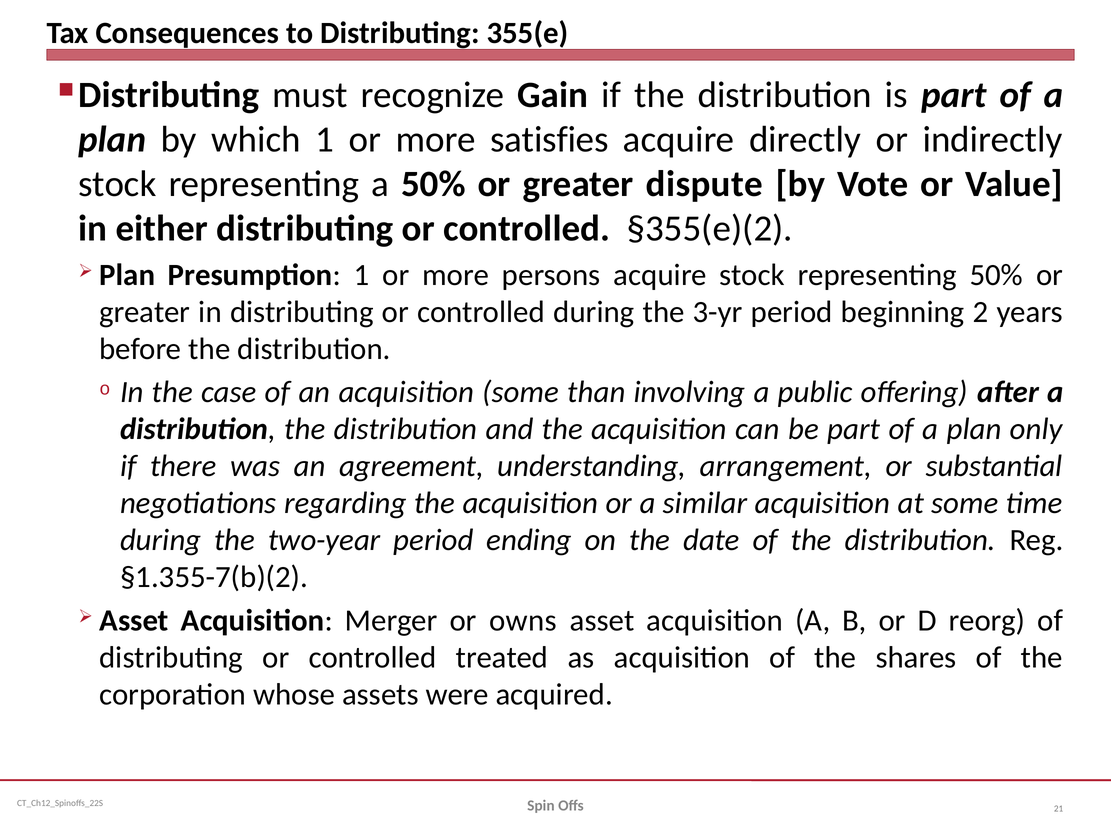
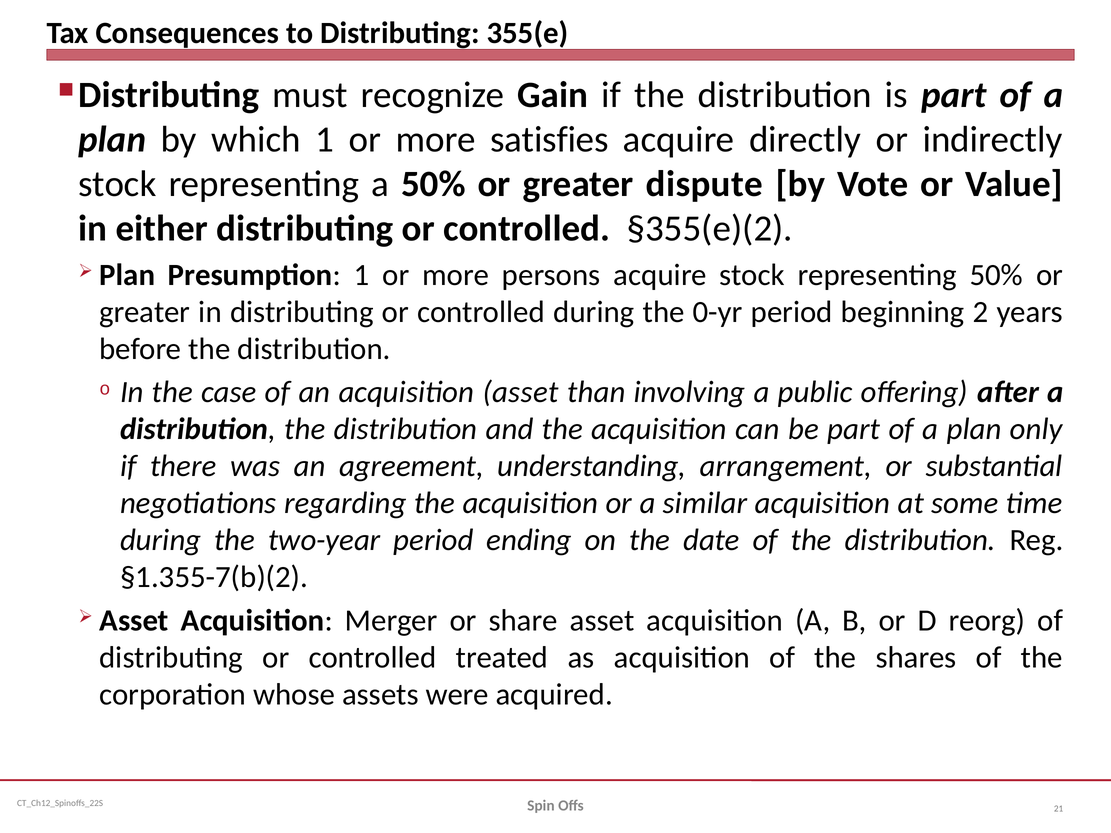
3-yr: 3-yr -> 0-yr (718, 312)
acquisition some: some -> asset (521, 392)
owns: owns -> share (523, 621)
